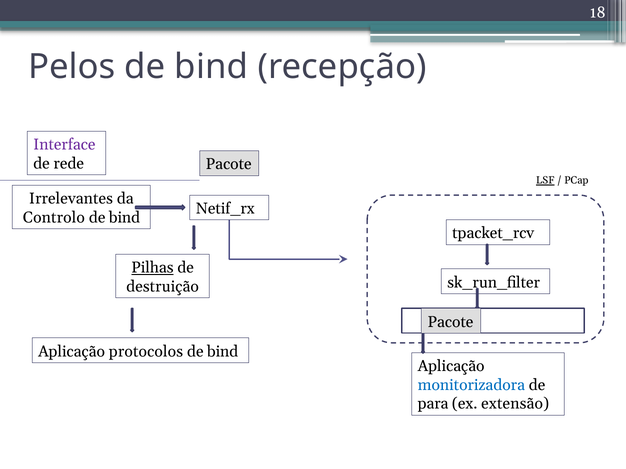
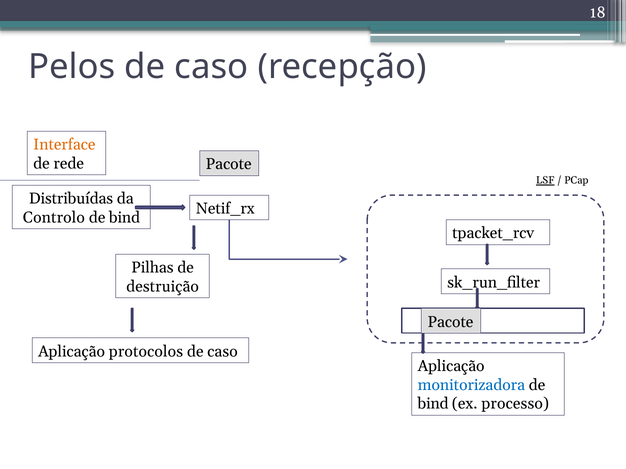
bind: bind -> caso (211, 67)
Interface colour: purple -> orange (64, 145)
Irrelevantes: Irrelevantes -> Distribuídas (71, 199)
Pilhas underline: present -> none (152, 268)
bind: bind -> caso (223, 352)
para: para -> bind (433, 404)
extensão: extensão -> processo (515, 404)
